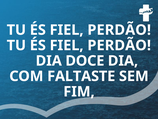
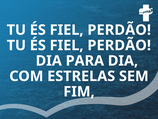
DOCE: DOCE -> PARA (85, 61)
FALTASTE: FALTASTE -> ESTRELAS (81, 76)
